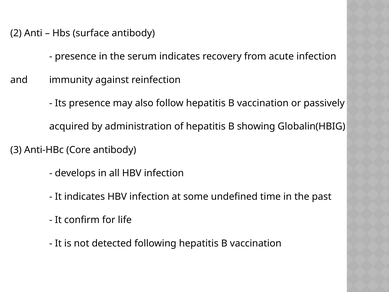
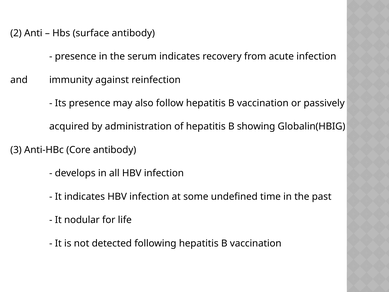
confirm: confirm -> nodular (82, 220)
